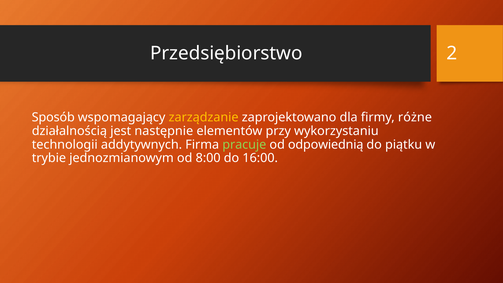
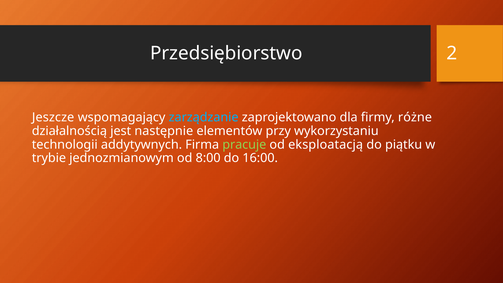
Sposób: Sposób -> Jeszcze (53, 117)
zarządzanie colour: yellow -> light blue (204, 117)
odpowiednią: odpowiednią -> eksploatacją (326, 145)
